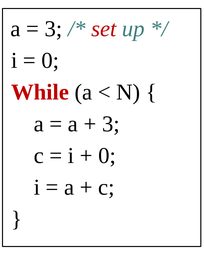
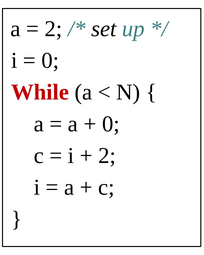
3: 3 -> 2 (53, 29)
set colour: red -> black (104, 29)
3: 3 -> 0 (111, 124)
0: 0 -> 2 (107, 156)
